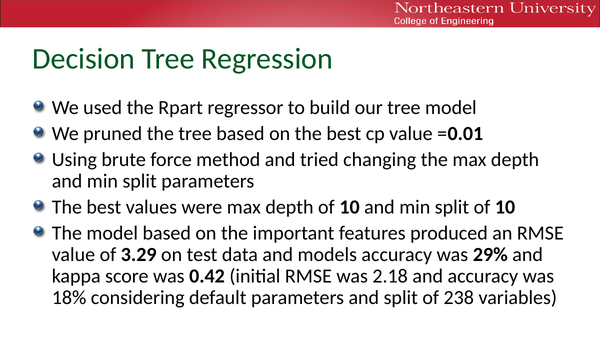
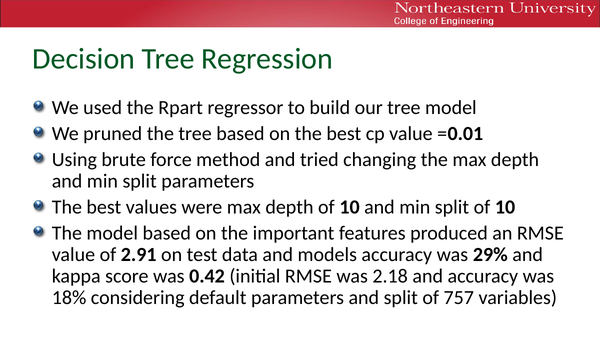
3.29: 3.29 -> 2.91 (139, 255)
238: 238 -> 757 (459, 298)
